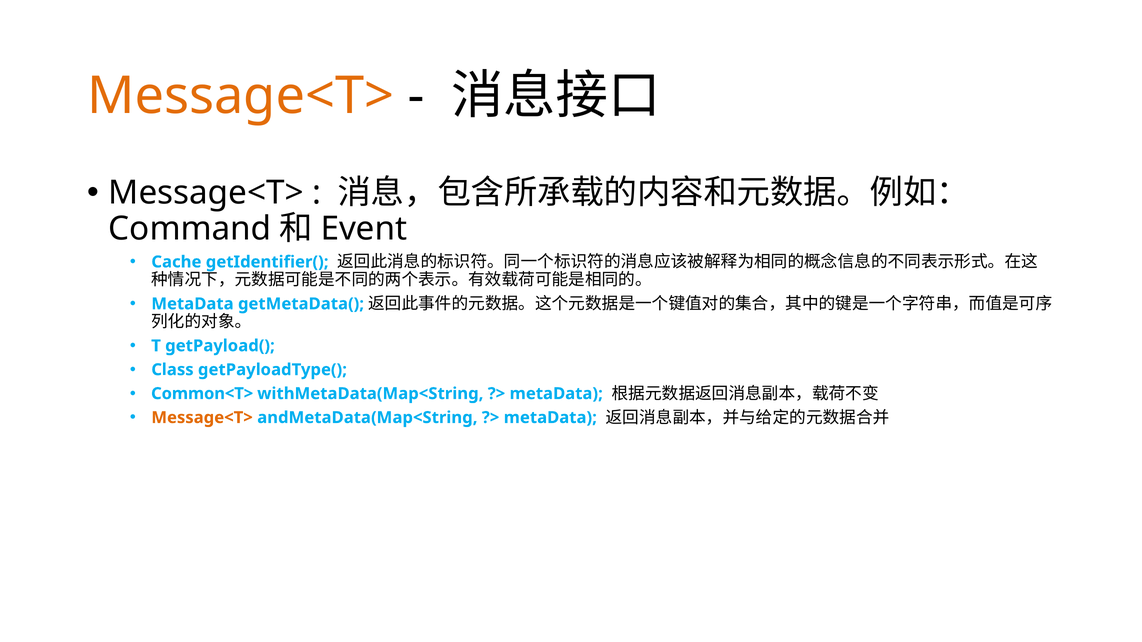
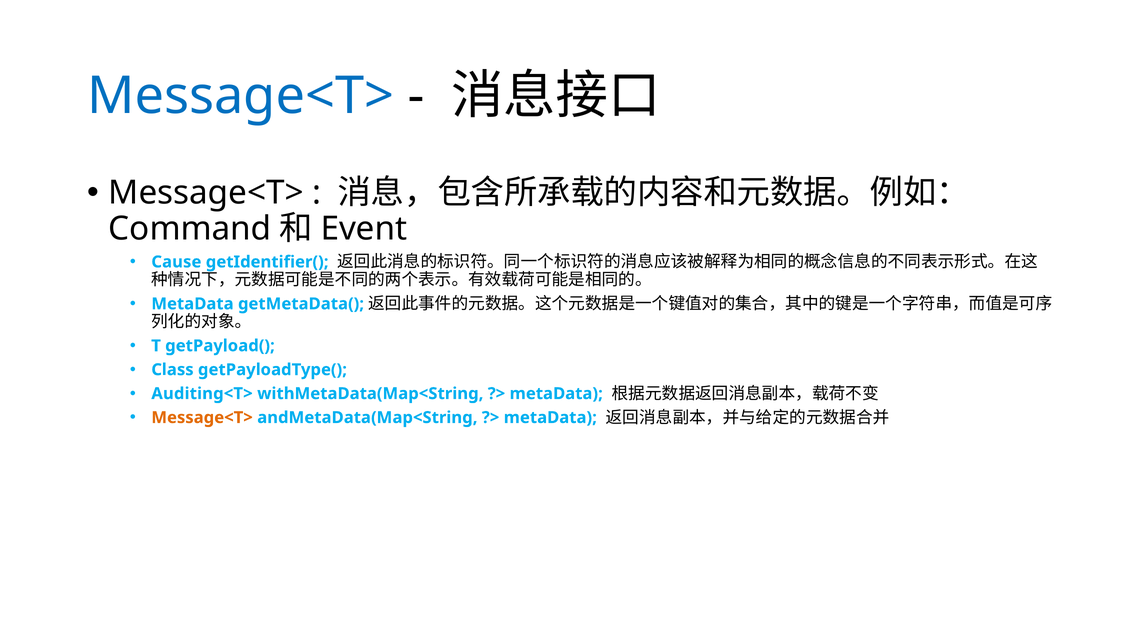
Message<T> colour: orange -> blue (241, 96)
Cache: Cache -> Cause (176, 262)
Common<T>: Common<T> -> Auditing<T> (202, 394)
